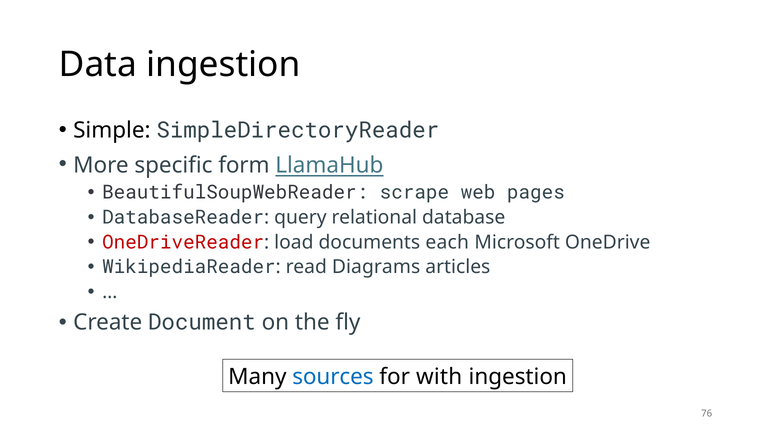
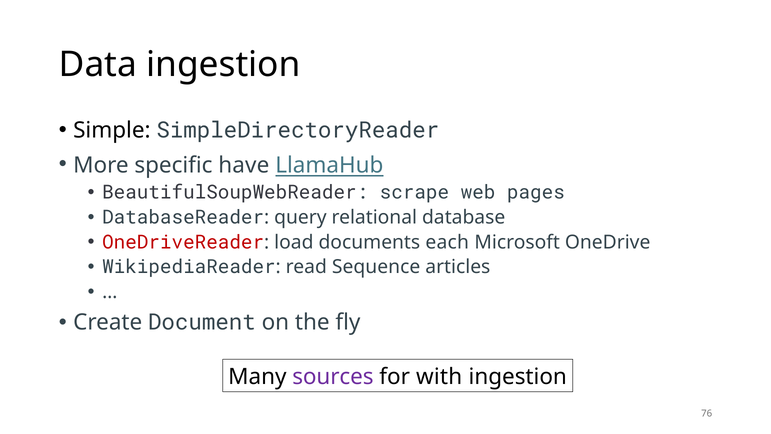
form: form -> have (244, 165)
Diagrams: Diagrams -> Sequence (376, 267)
sources colour: blue -> purple (333, 377)
